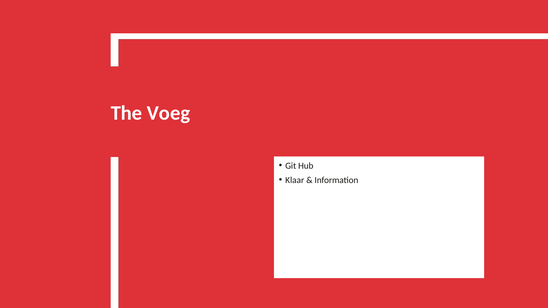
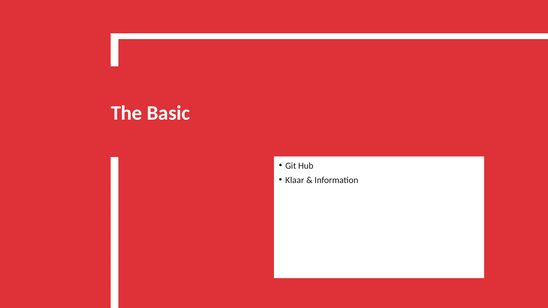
Voeg: Voeg -> Basic (168, 113)
